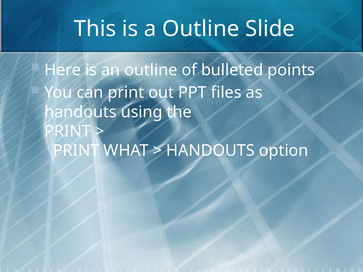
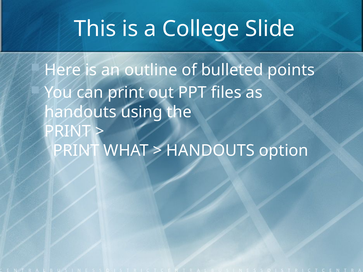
a Outline: Outline -> College (201, 29)
